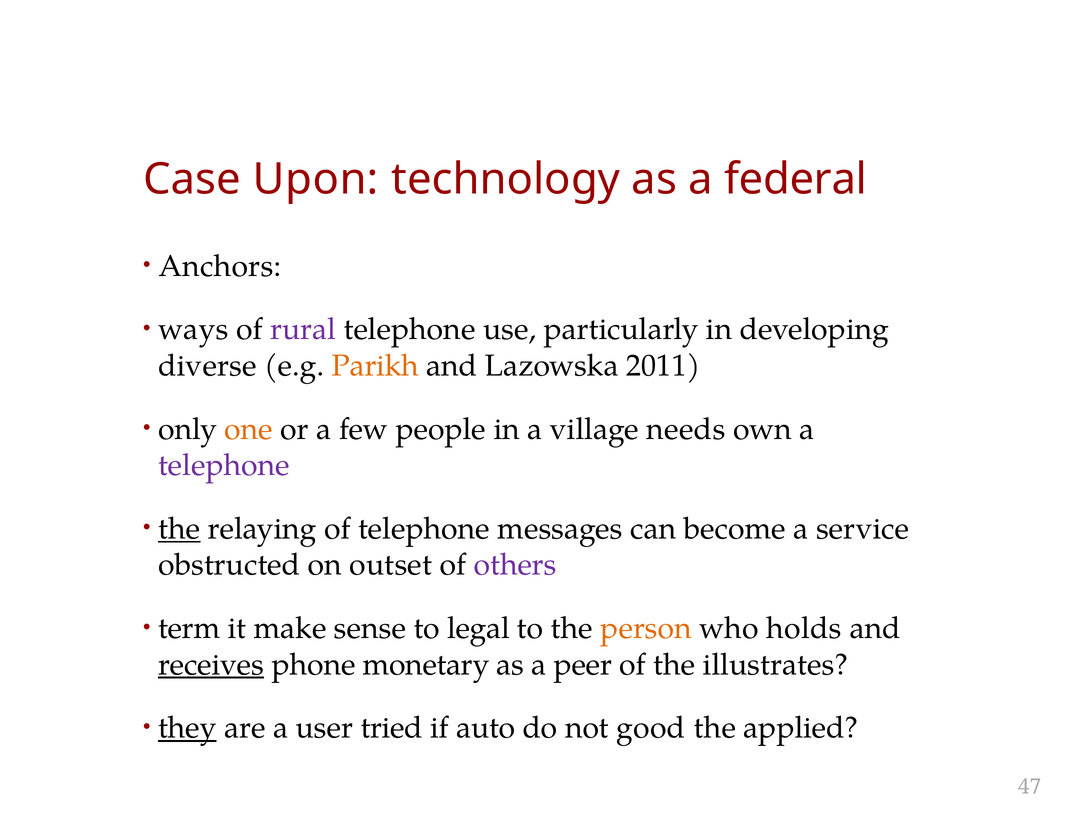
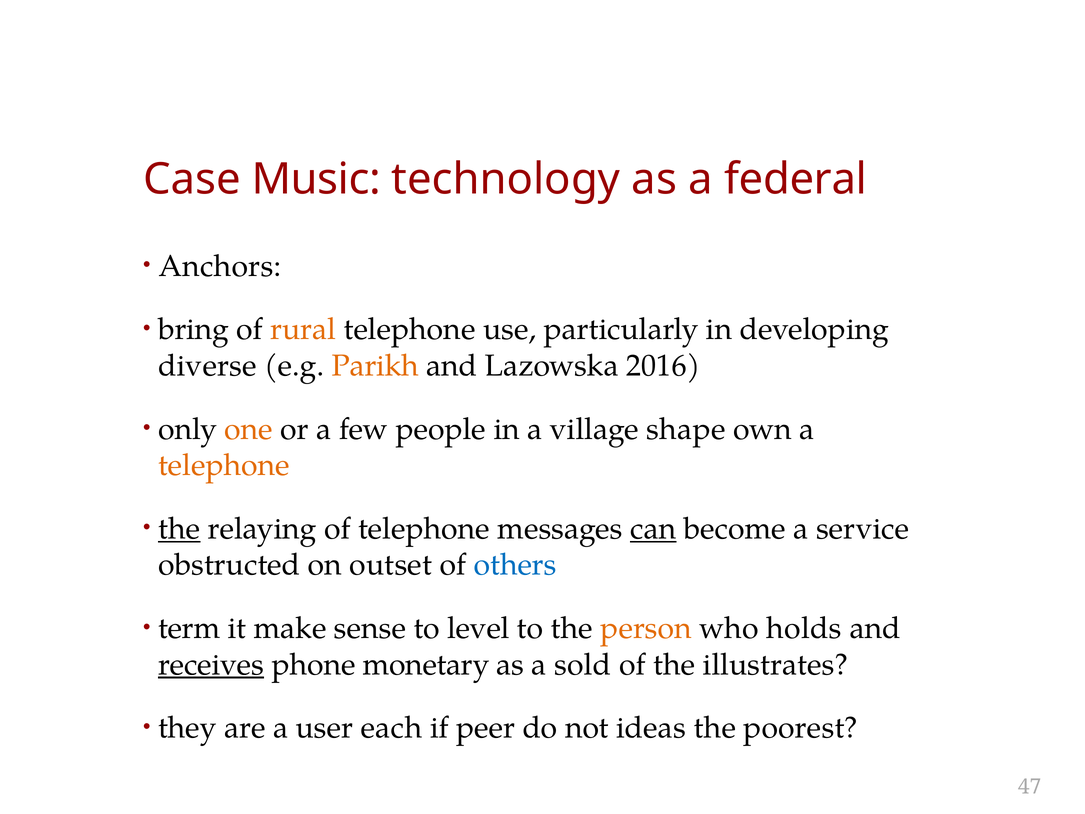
Upon: Upon -> Music (316, 179)
ways: ways -> bring (194, 329)
rural colour: purple -> orange (303, 329)
2011: 2011 -> 2016 (663, 366)
needs: needs -> shape (686, 429)
telephone colour: purple -> orange (224, 465)
can underline: none -> present (653, 529)
others colour: purple -> blue (515, 565)
legal: legal -> level (478, 628)
peer: peer -> sold (583, 664)
they underline: present -> none (187, 728)
tried: tried -> each (391, 728)
auto: auto -> peer (486, 728)
good: good -> ideas (651, 728)
applied: applied -> poorest (801, 728)
